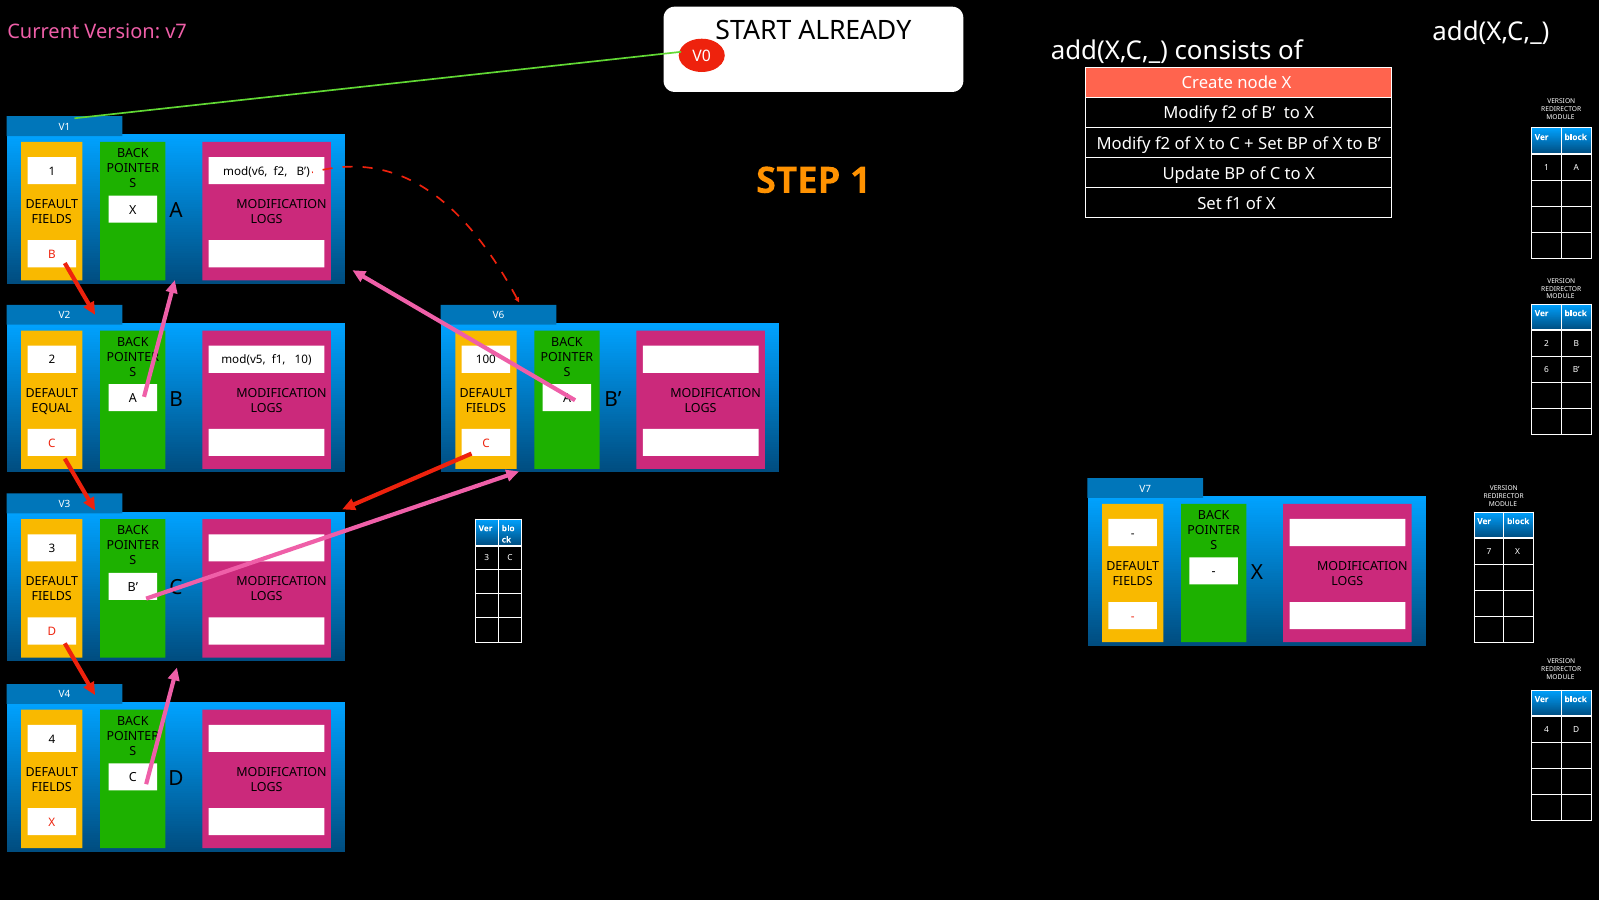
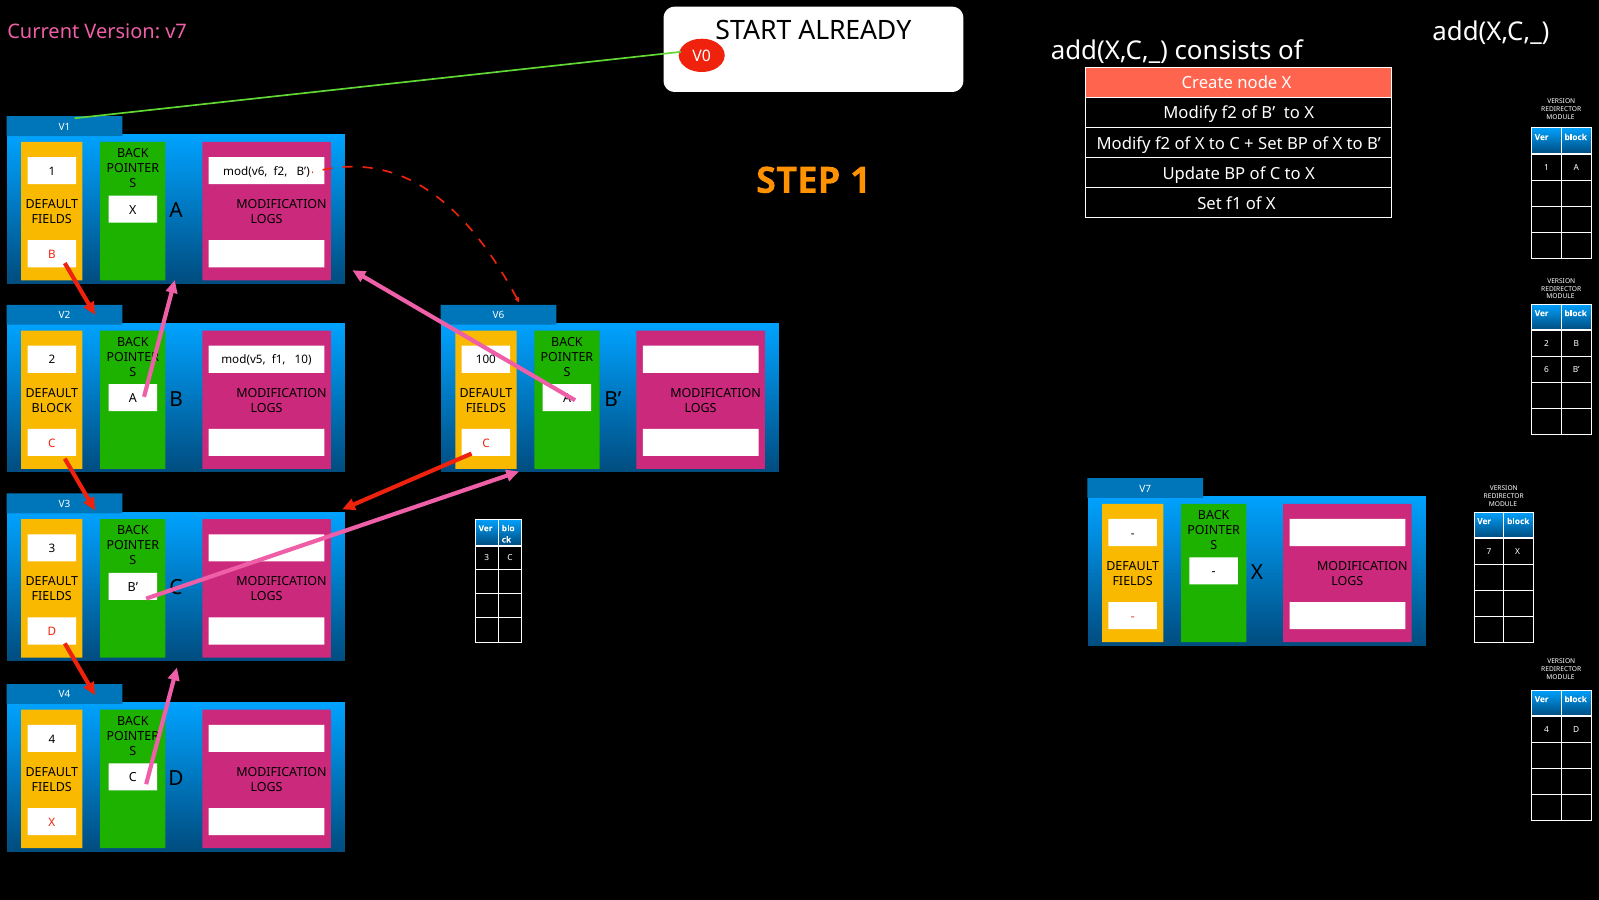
EQUAL: EQUAL -> BLOCK (52, 408)
